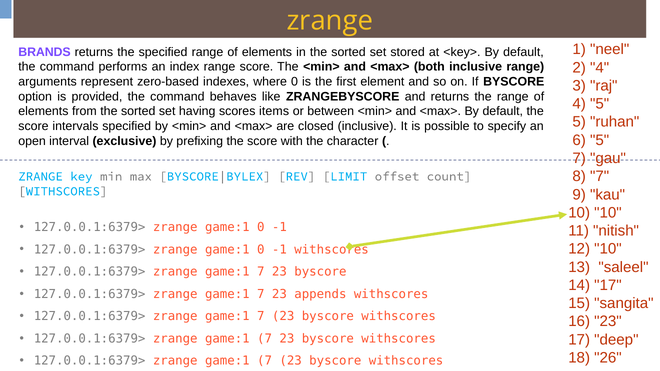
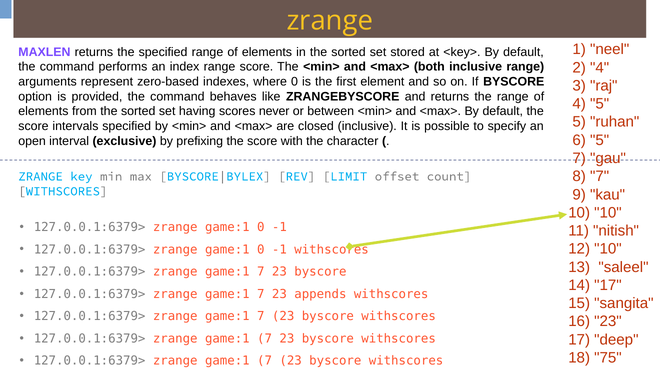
BRANDS: BRANDS -> MAXLEN (44, 52)
items: items -> never (274, 111)
26: 26 -> 75 (608, 358)
